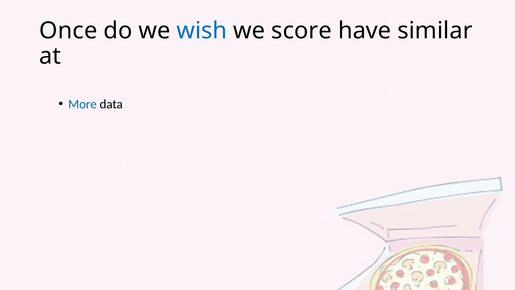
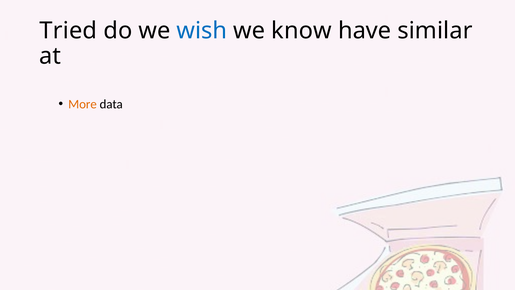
Once: Once -> Tried (68, 31)
score: score -> know (302, 31)
More colour: blue -> orange (82, 104)
